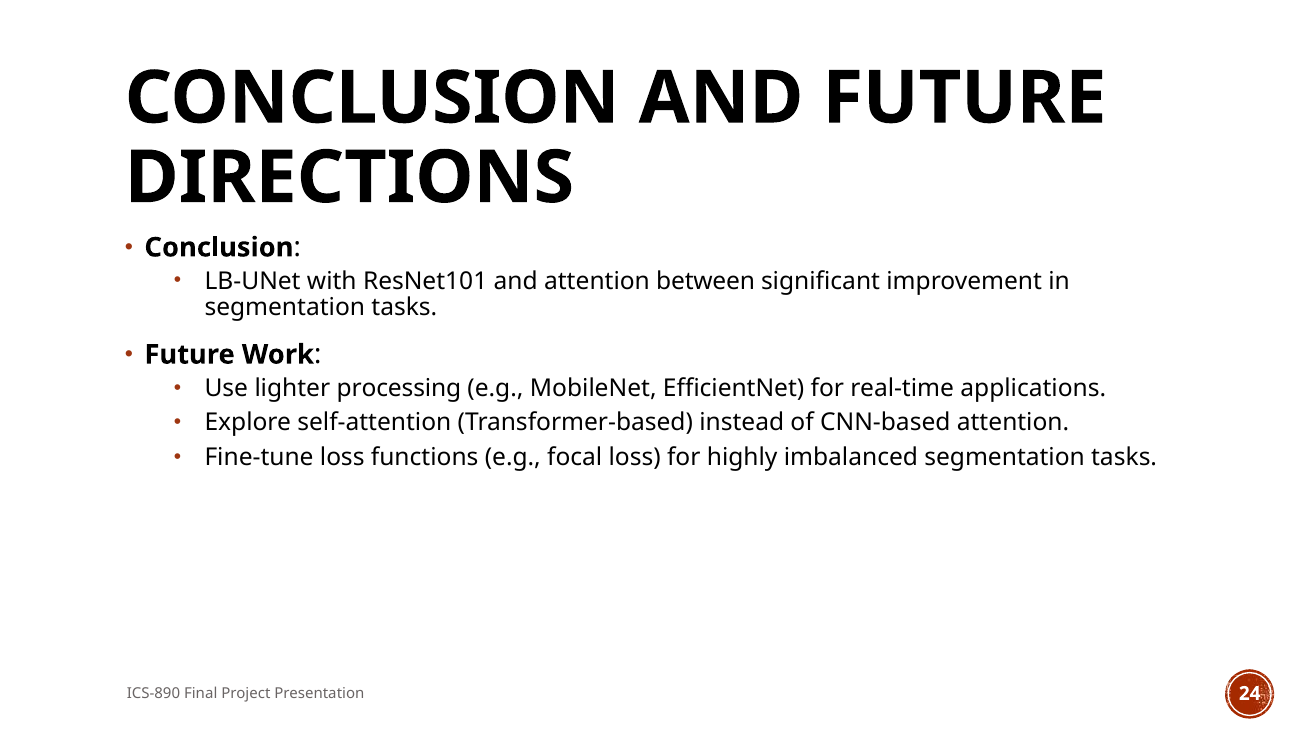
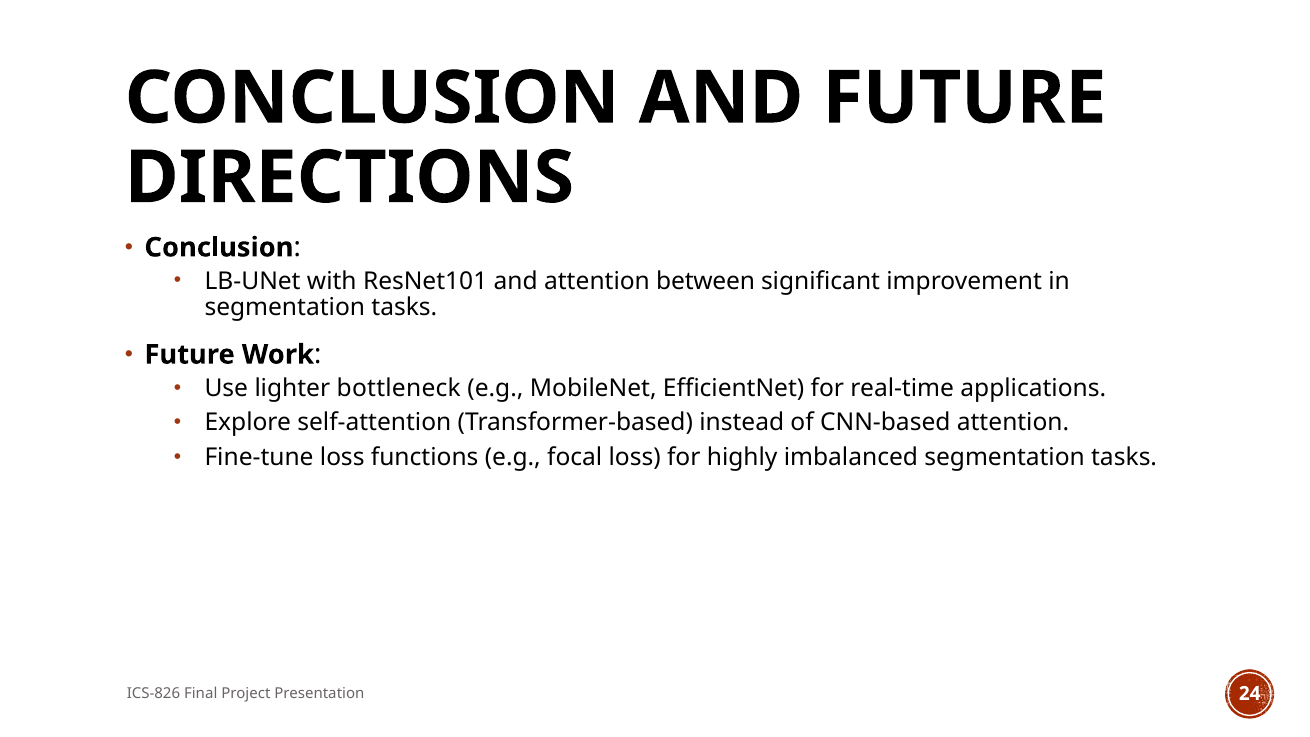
processing: processing -> bottleneck (399, 388)
ICS-890: ICS-890 -> ICS-826 (153, 693)
